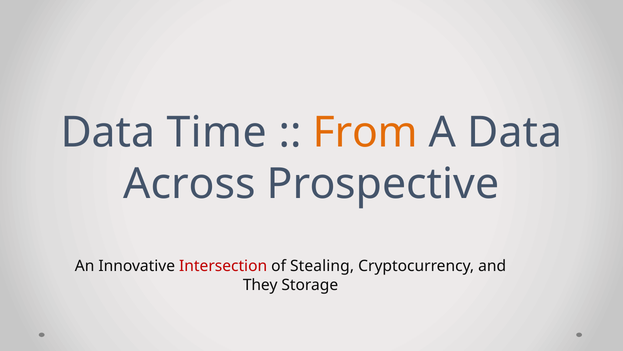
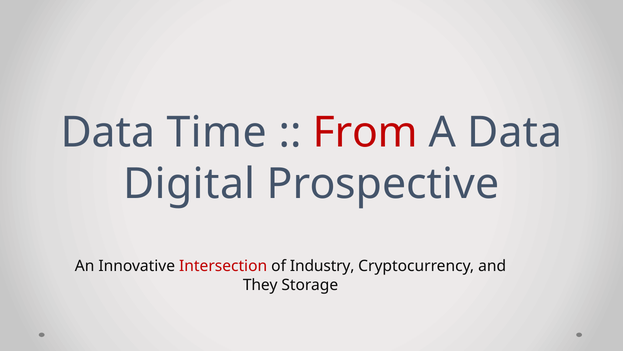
From colour: orange -> red (365, 133)
Across: Across -> Digital (189, 184)
Stealing: Stealing -> Industry (322, 266)
